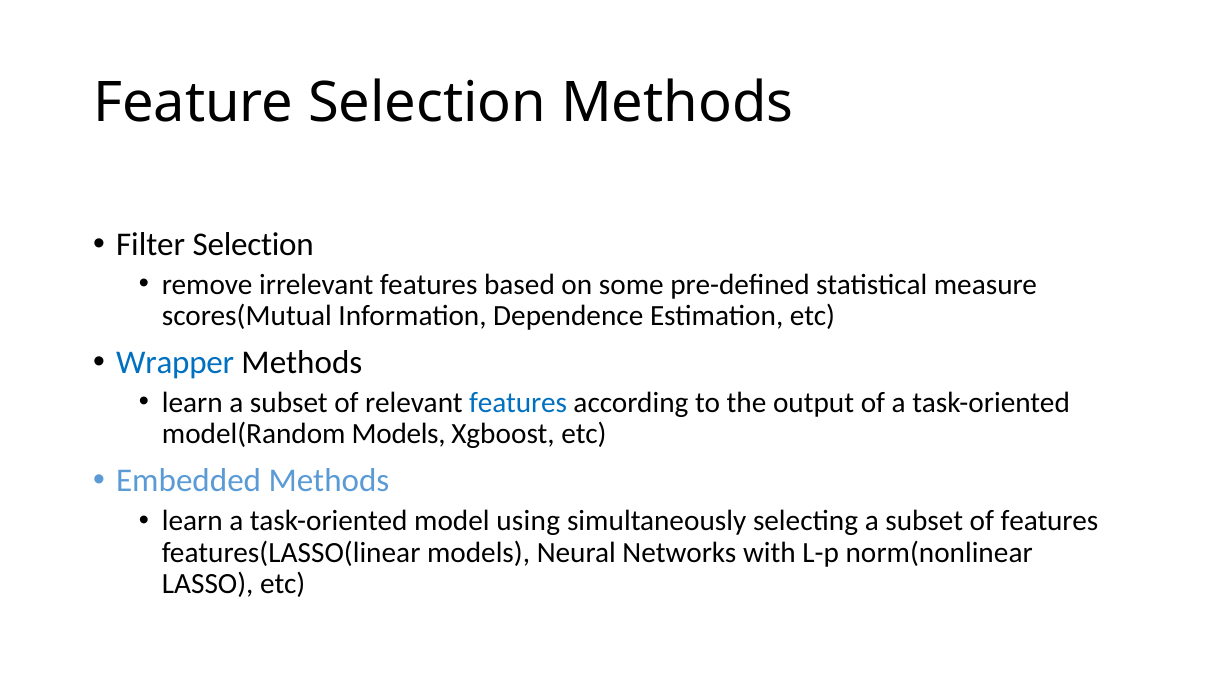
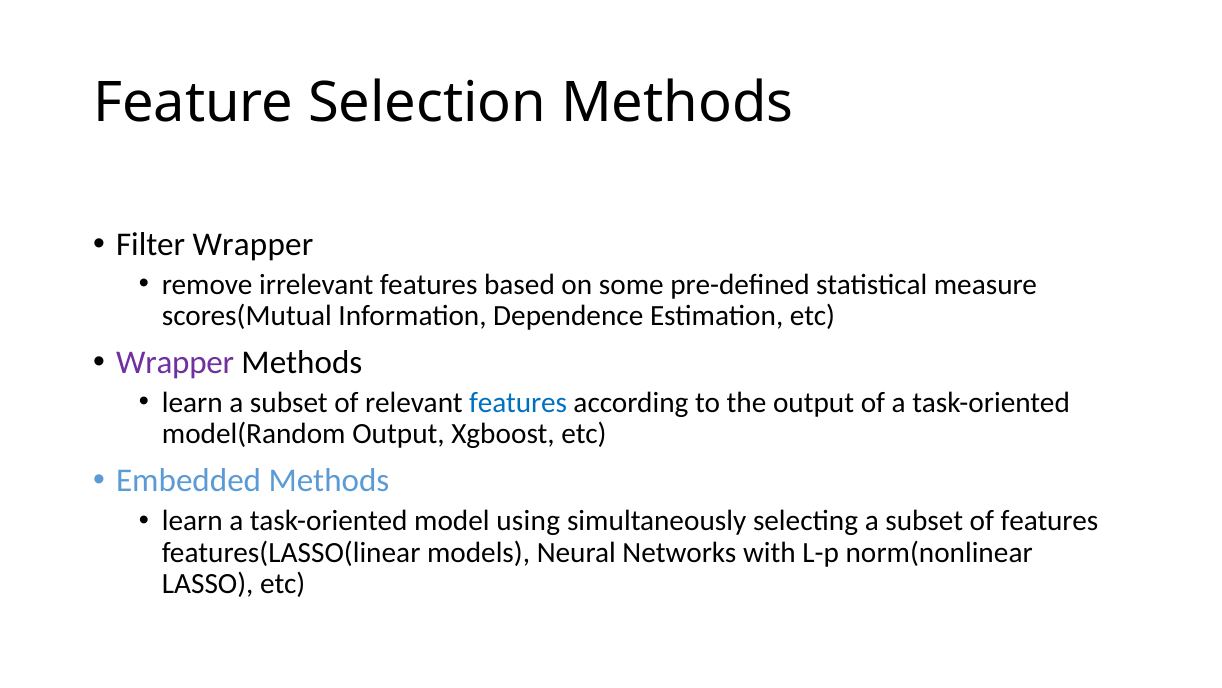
Filter Selection: Selection -> Wrapper (253, 244)
Wrapper colour: blue -> purple (175, 362)
model(Random Models: Models -> Output (399, 434)
